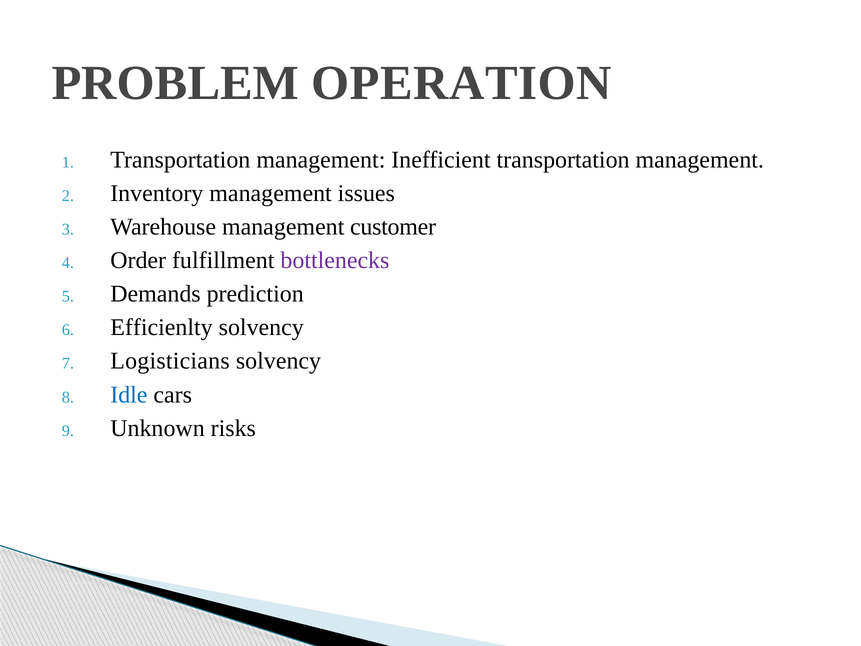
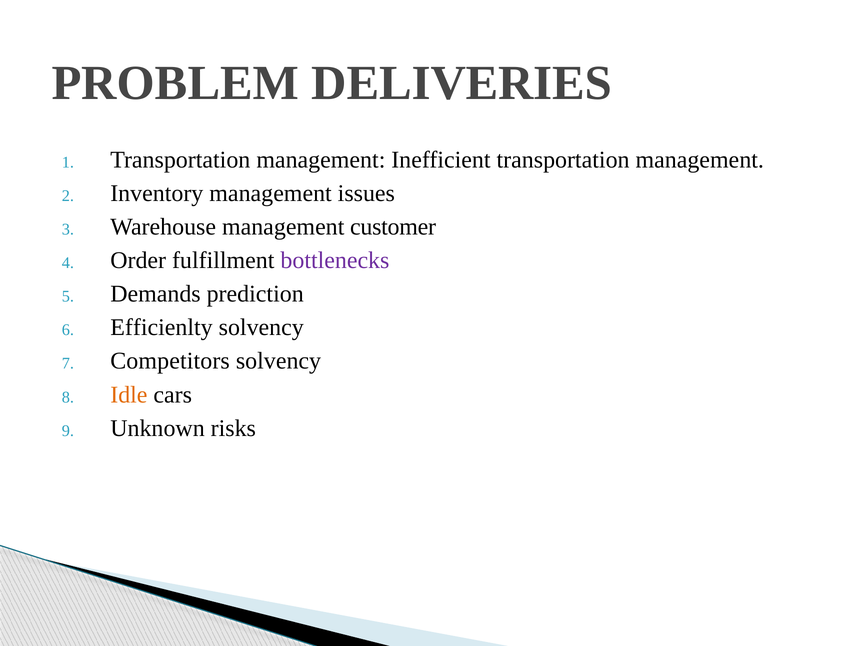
OPERATION: OPERATION -> DELIVERIES (462, 83)
Logisticians: Logisticians -> Competitors (170, 361)
Idle colour: blue -> orange (129, 394)
